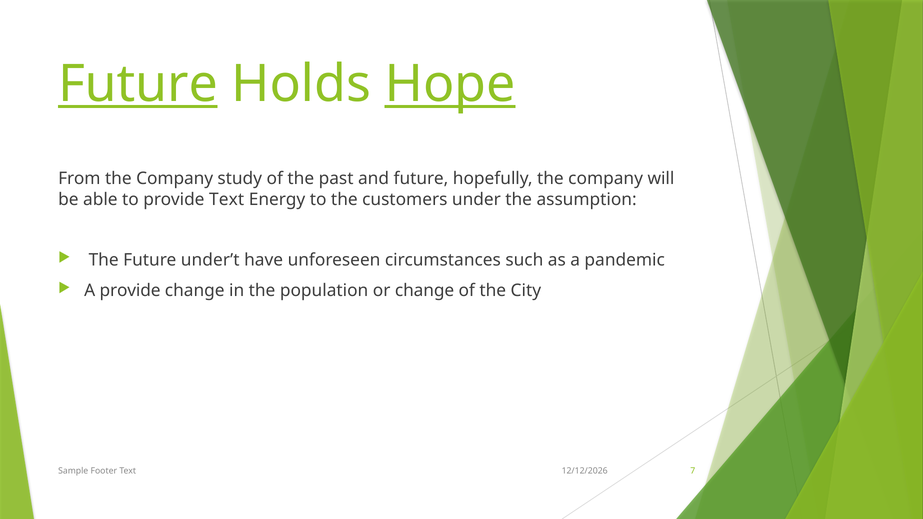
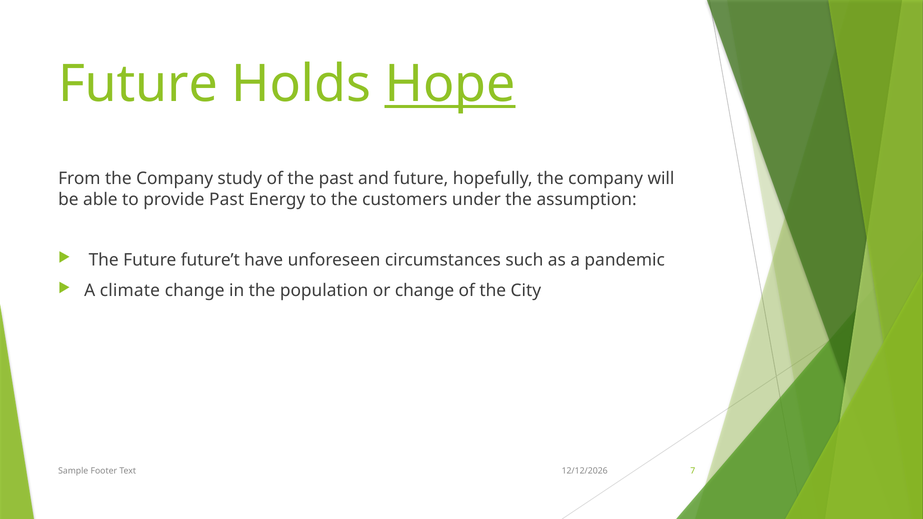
Future underline: present -> none (138, 84)
provide Text: Text -> Past (227, 199)
under’t: under’t -> future’t (210, 260)
A provide: provide -> climate (130, 291)
